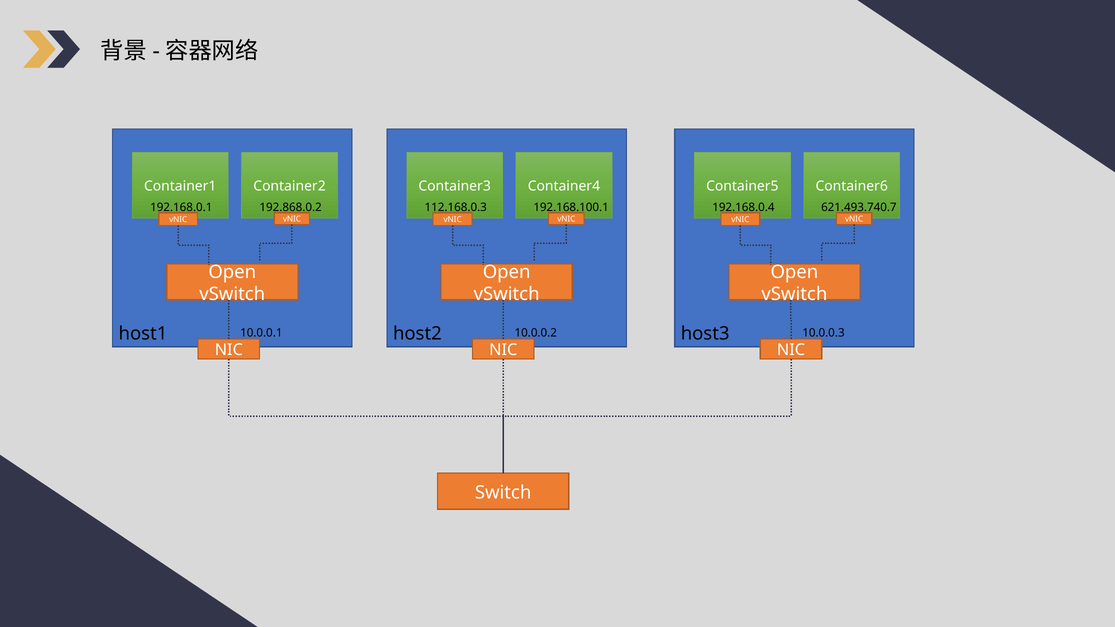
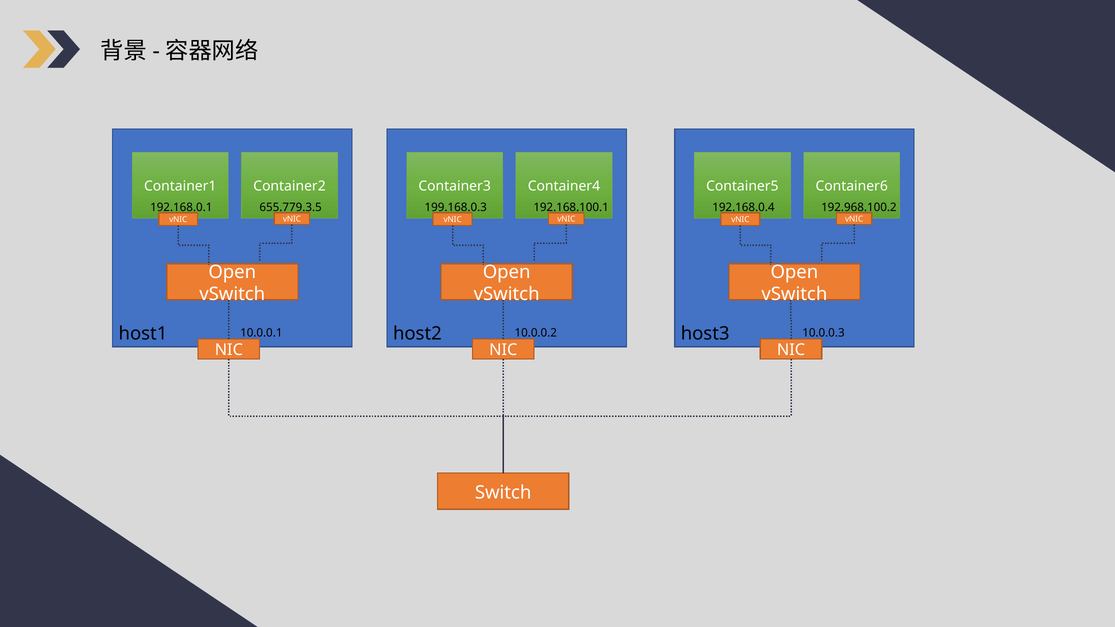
192.868.0.2: 192.868.0.2 -> 655.779.3.5 (291, 208)
112.168.0.3: 112.168.0.3 -> 199.168.0.3 (456, 208)
621.493.740.7: 621.493.740.7 -> 192.968.100.2 (859, 208)
